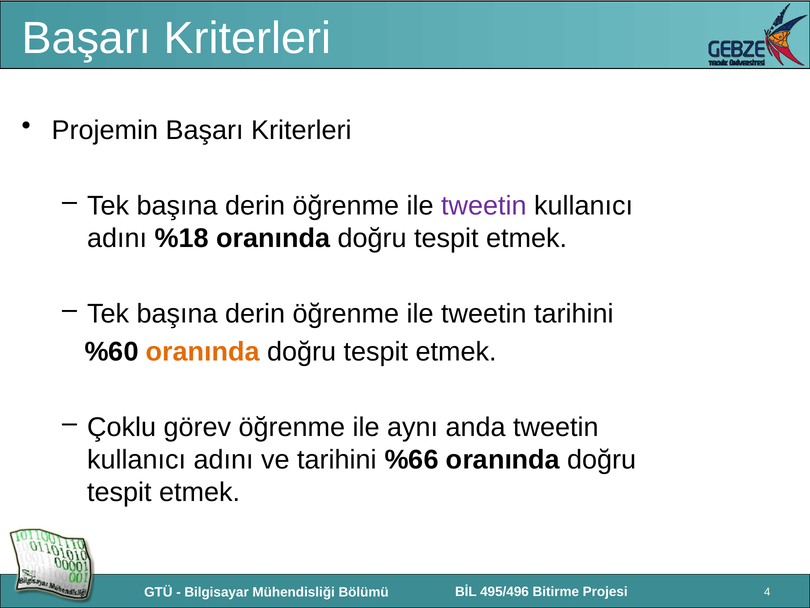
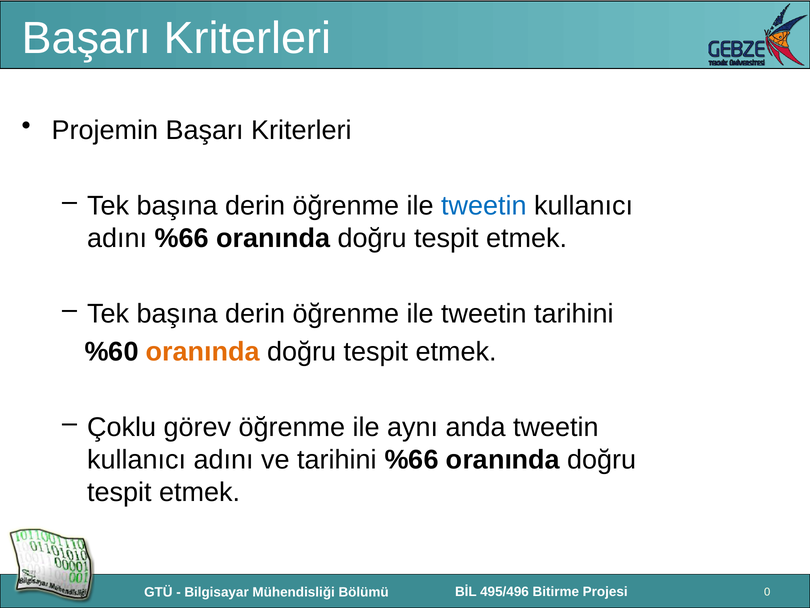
tweetin colour: purple -> blue (484, 206)
adını %18: %18 -> %66 (182, 238)
4: 4 -> 0 (767, 591)
